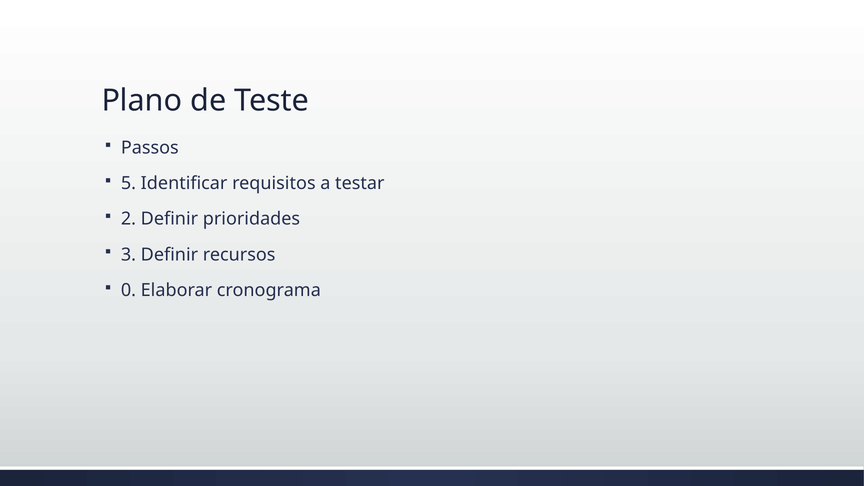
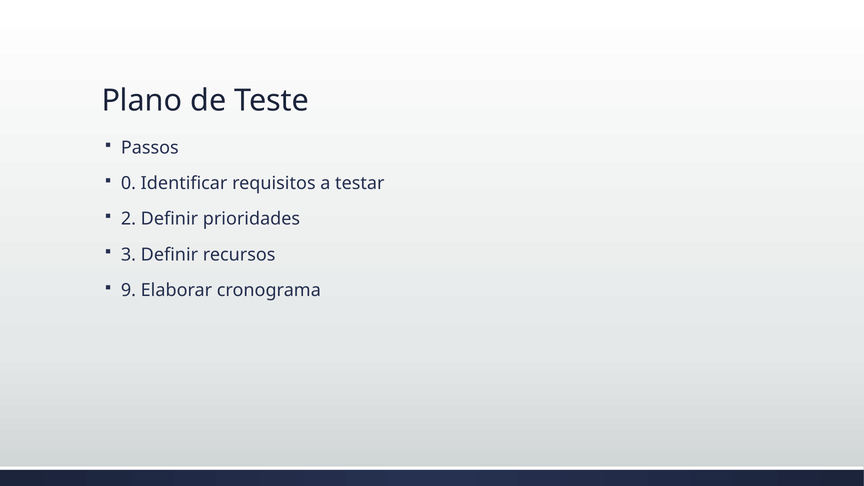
5: 5 -> 0 (129, 183)
0: 0 -> 9 (129, 290)
